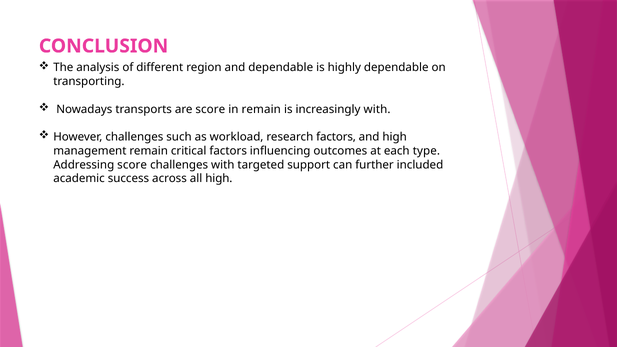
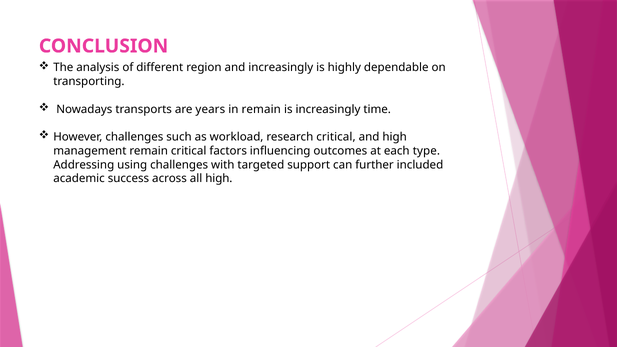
and dependable: dependable -> increasingly (281, 68)
are score: score -> years (210, 109)
increasingly with: with -> time (377, 109)
research factors: factors -> critical (336, 137)
Addressing score: score -> using (132, 165)
